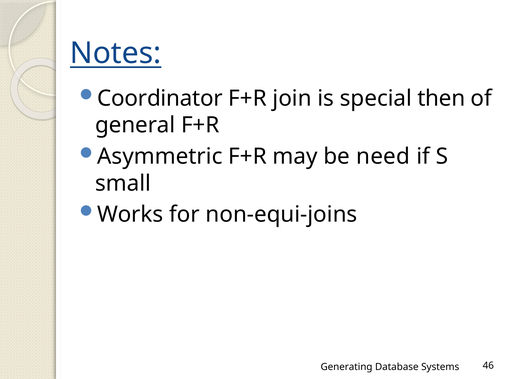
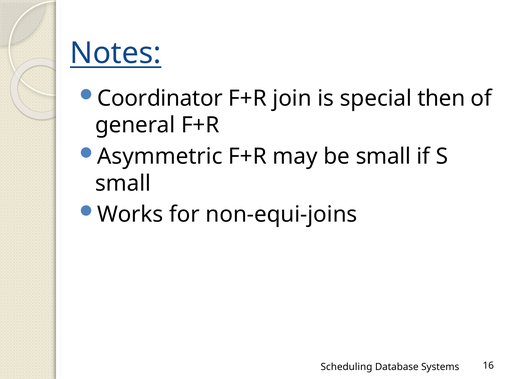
be need: need -> small (383, 156)
Generating: Generating -> Scheduling (346, 367)
46: 46 -> 16 (488, 365)
